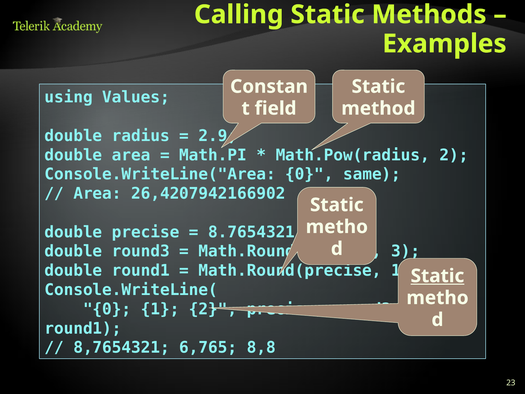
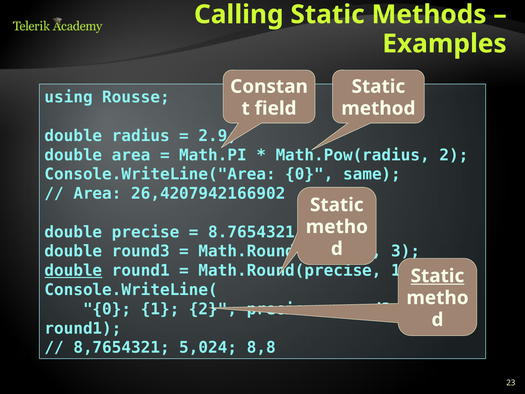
Values: Values -> Rousse (136, 97)
double underline: none -> present (73, 270)
6,765: 6,765 -> 5,024 (208, 347)
